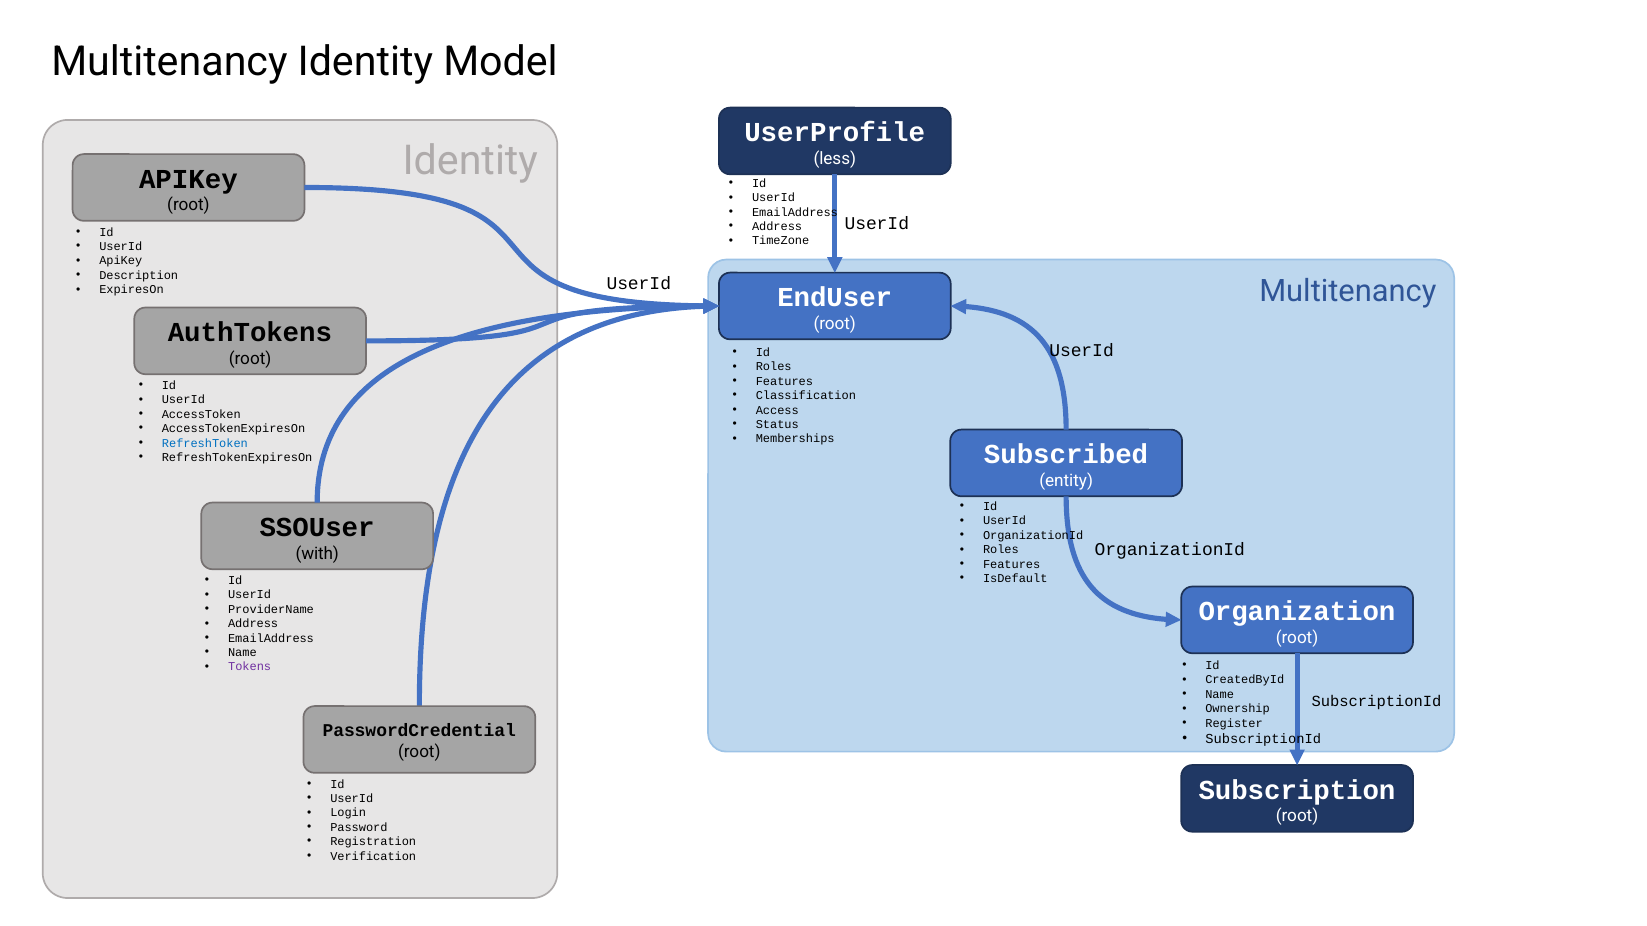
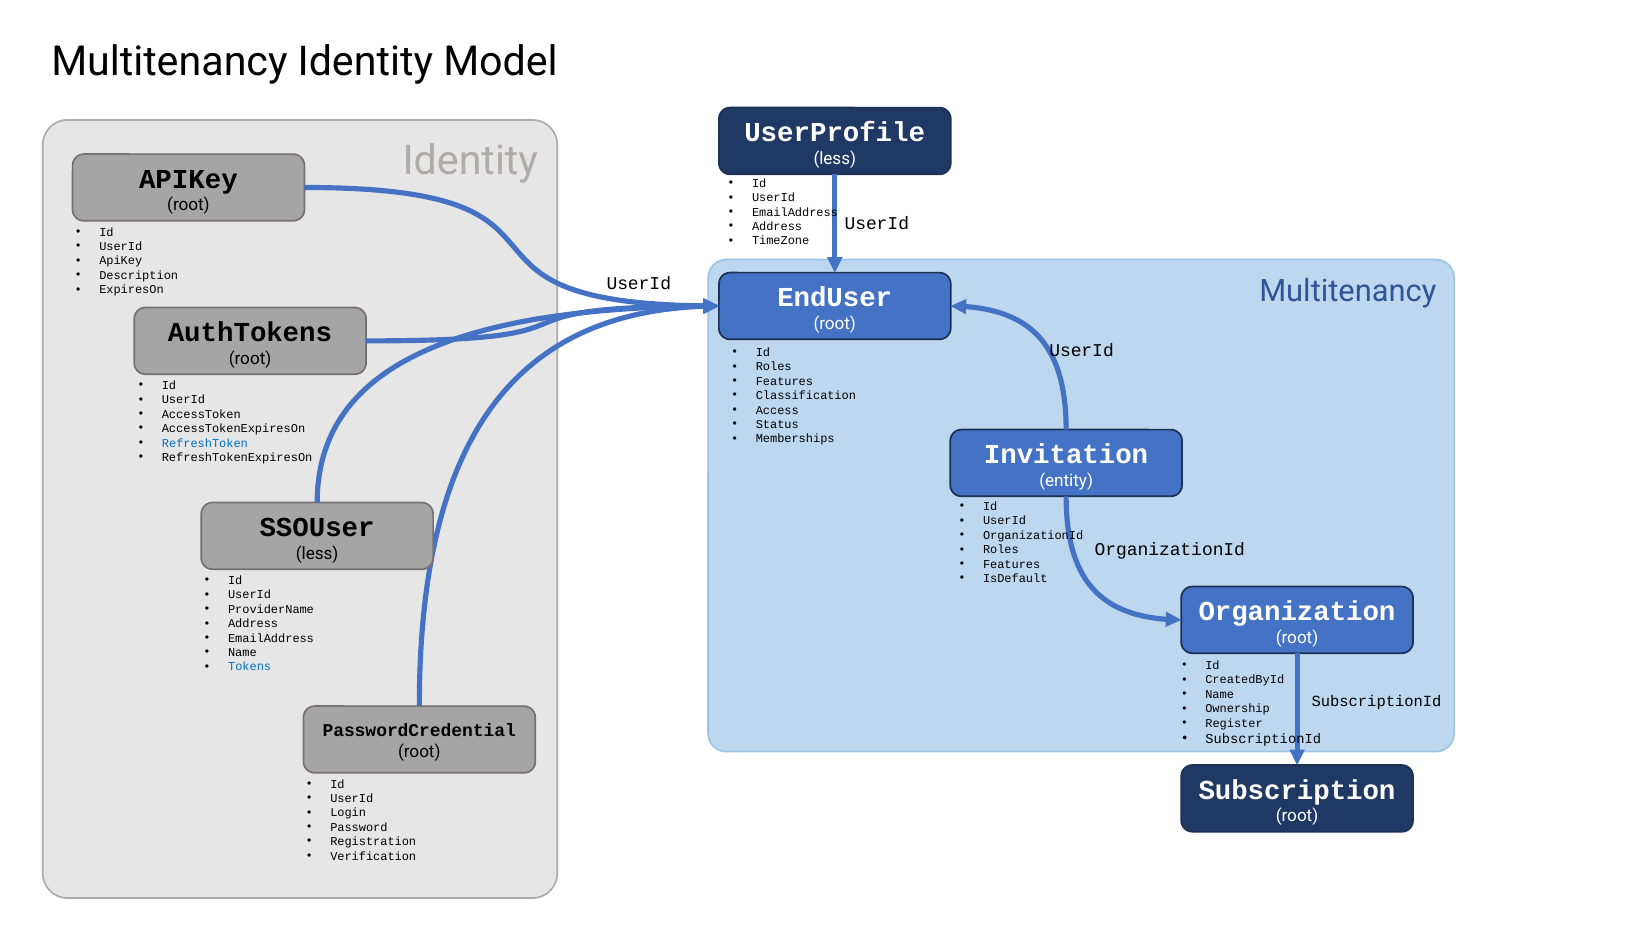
Subscribed: Subscribed -> Invitation (1066, 455)
with: with -> less (317, 554)
Tokens colour: purple -> blue (250, 667)
